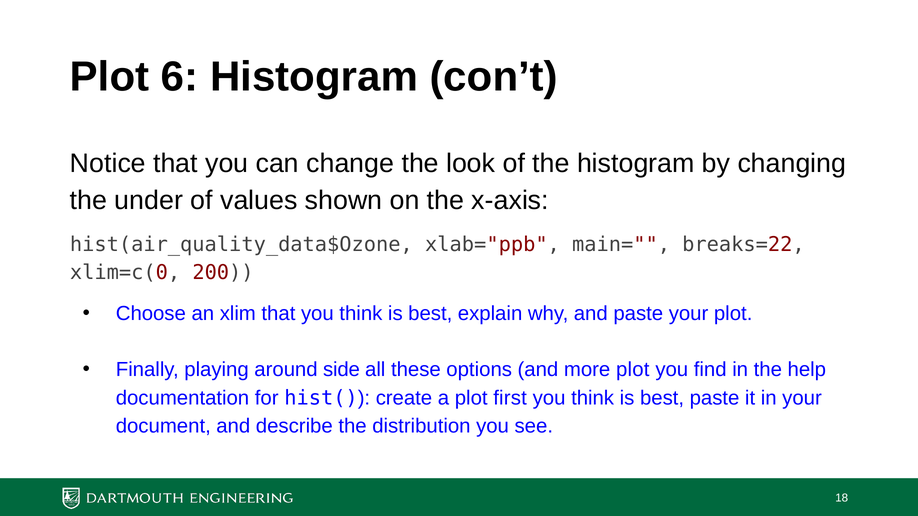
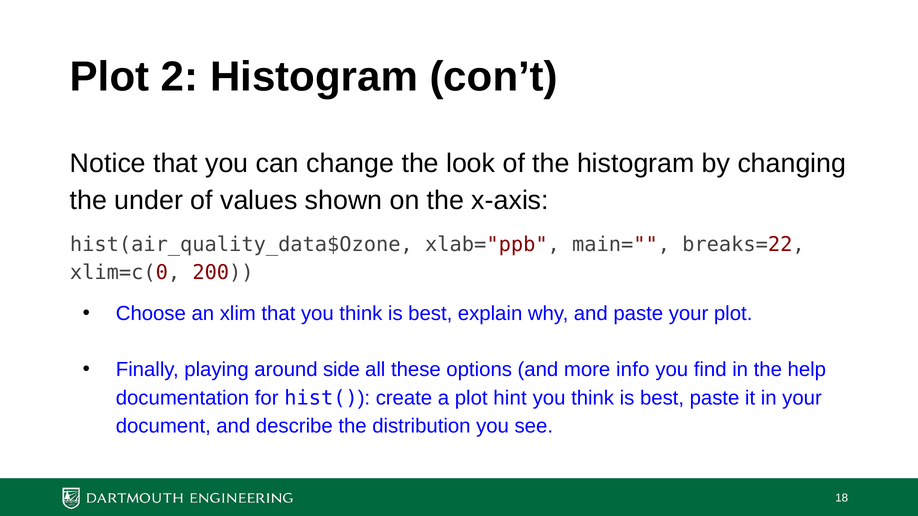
6: 6 -> 2 (180, 77)
more plot: plot -> info (633, 370)
first: first -> hint (510, 398)
